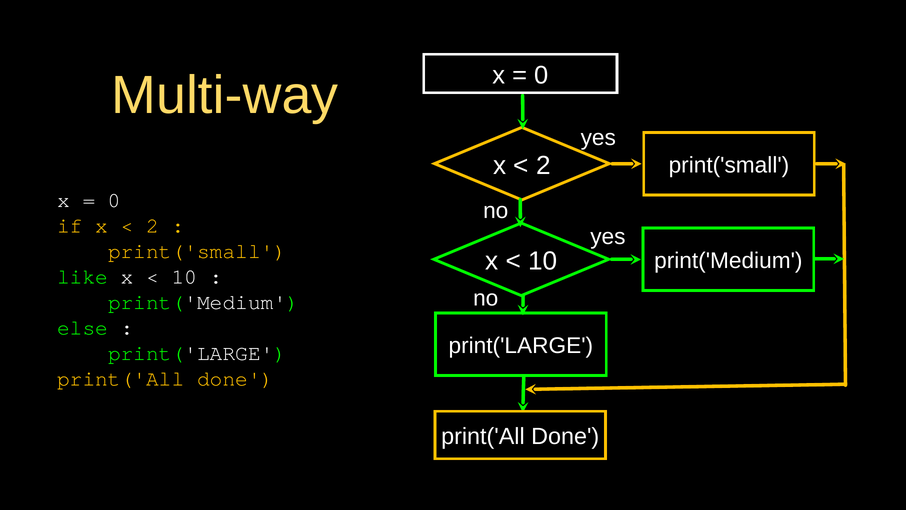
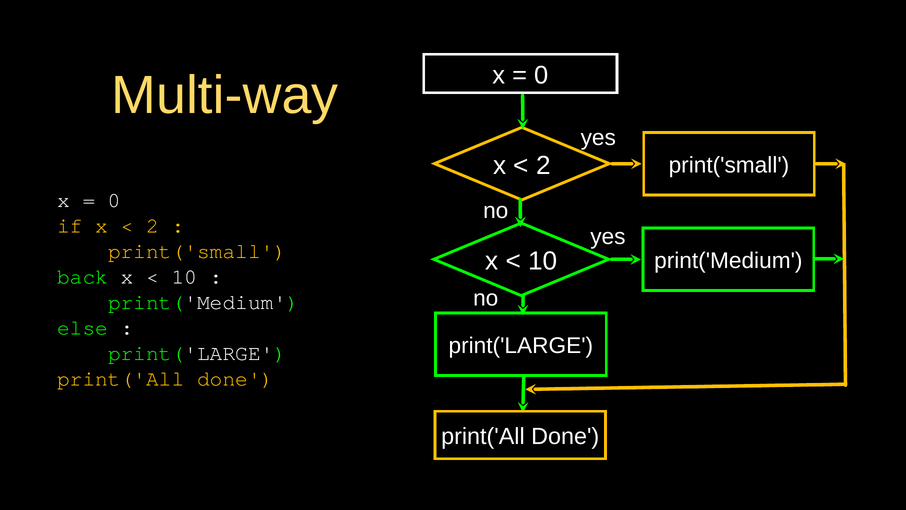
like: like -> back (83, 276)
